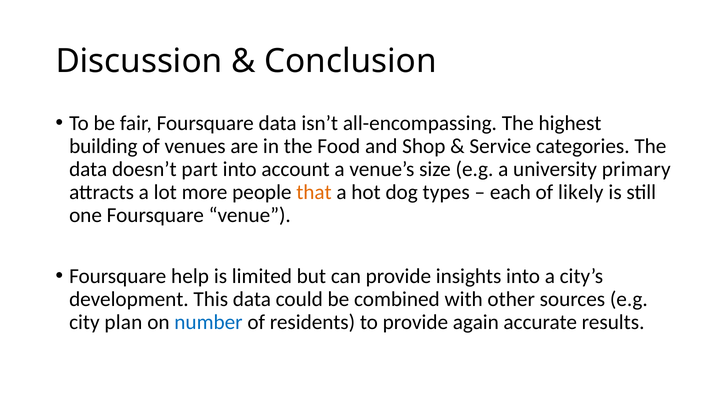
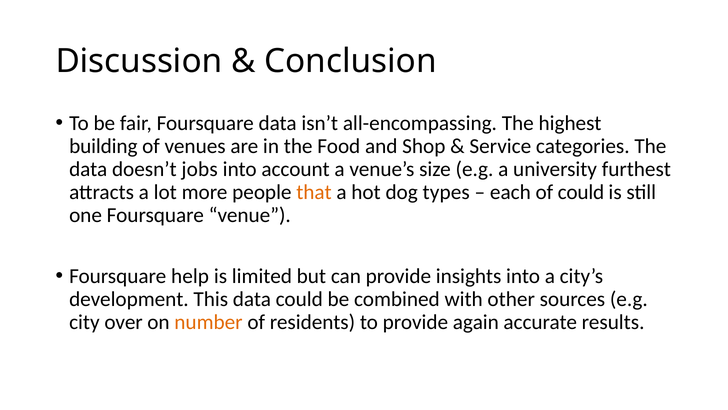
part: part -> jobs (200, 169)
primary: primary -> furthest (636, 169)
of likely: likely -> could (581, 192)
plan: plan -> over (124, 322)
number colour: blue -> orange (208, 322)
